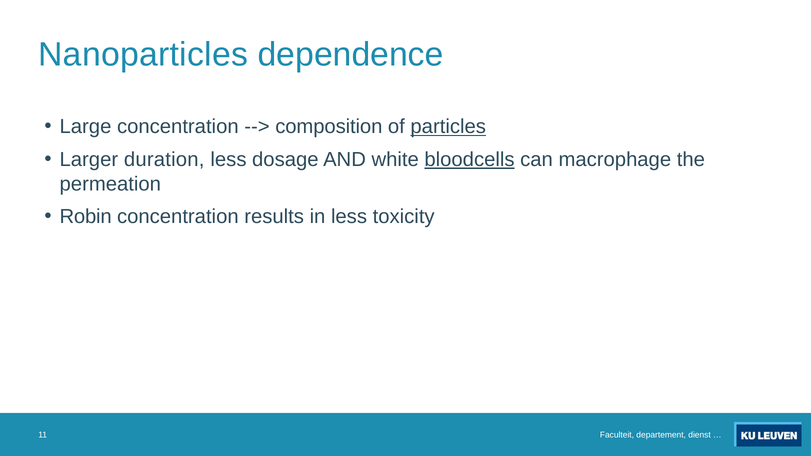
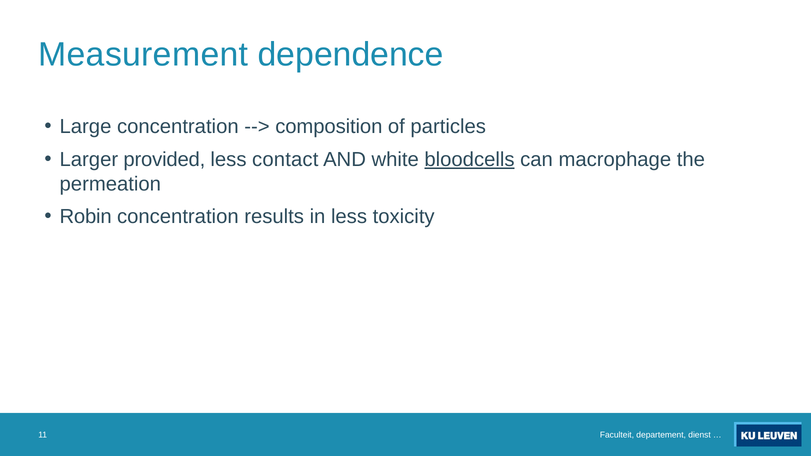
Nanoparticles: Nanoparticles -> Measurement (143, 54)
particles underline: present -> none (448, 127)
duration: duration -> provided (164, 160)
dosage: dosage -> contact (285, 160)
